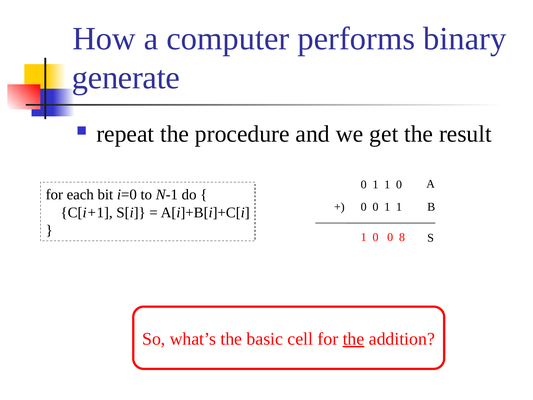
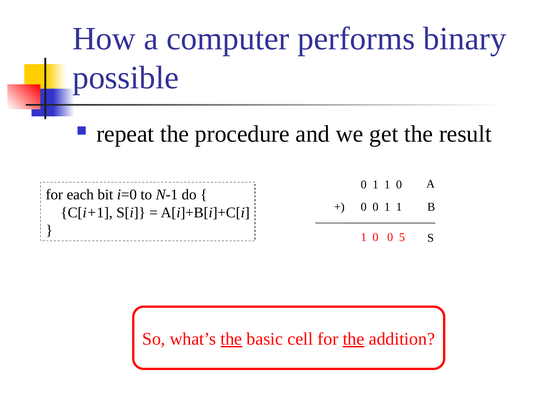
generate: generate -> possible (126, 78)
8: 8 -> 5 (402, 237)
the underline: none -> present (231, 339)
